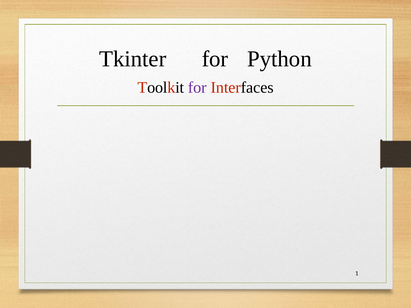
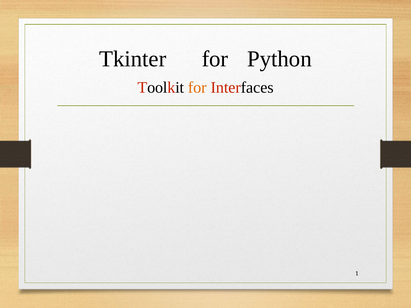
for colour: purple -> orange (197, 88)
